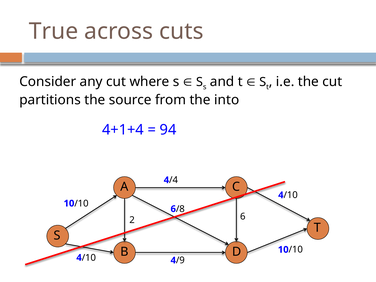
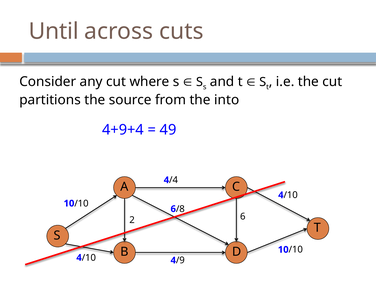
True: True -> Until (54, 31)
4+1+4: 4+1+4 -> 4+9+4 (123, 130)
94: 94 -> 49 (168, 130)
